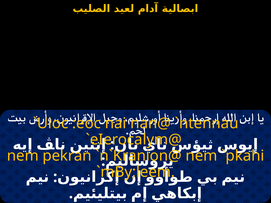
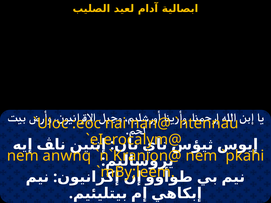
pekran: pekran -> anwnq (67, 156)
